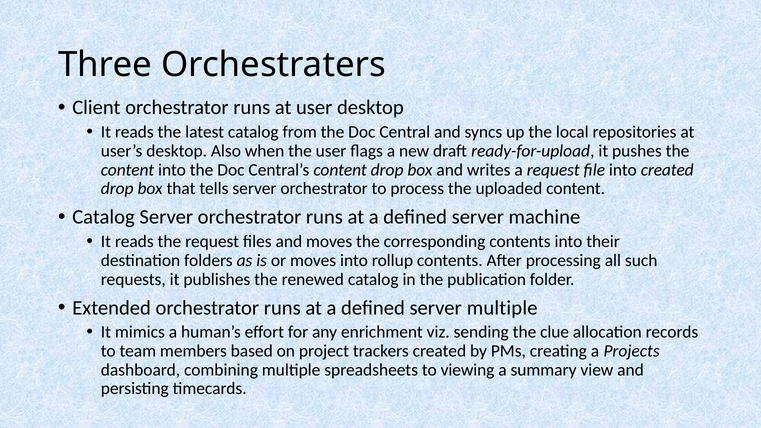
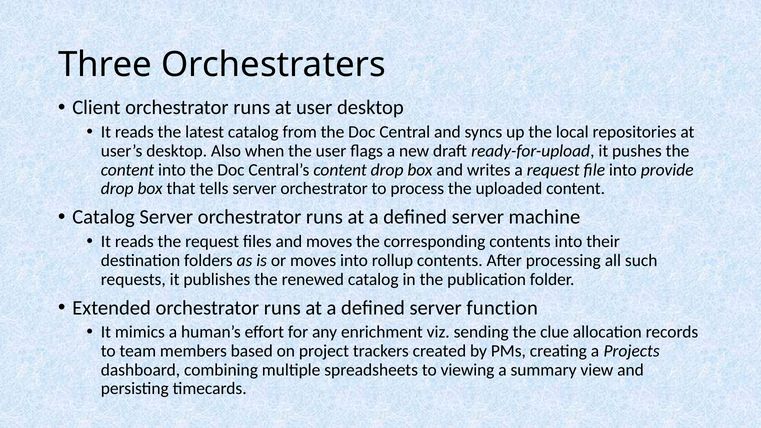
into created: created -> provide (667, 170)
server multiple: multiple -> function (502, 308)
